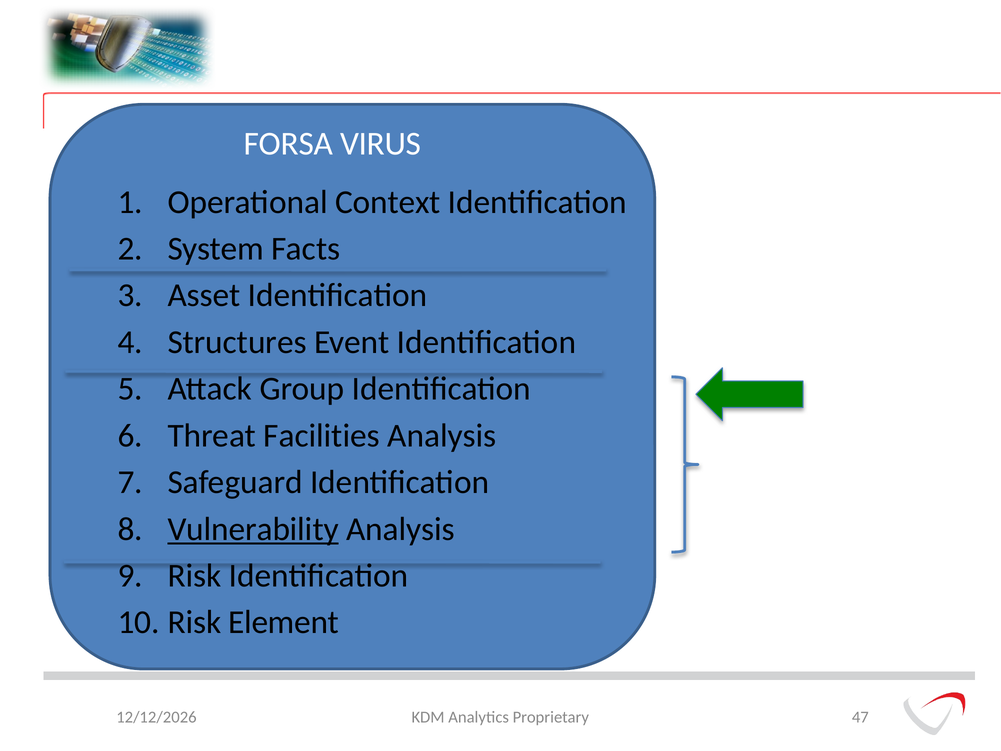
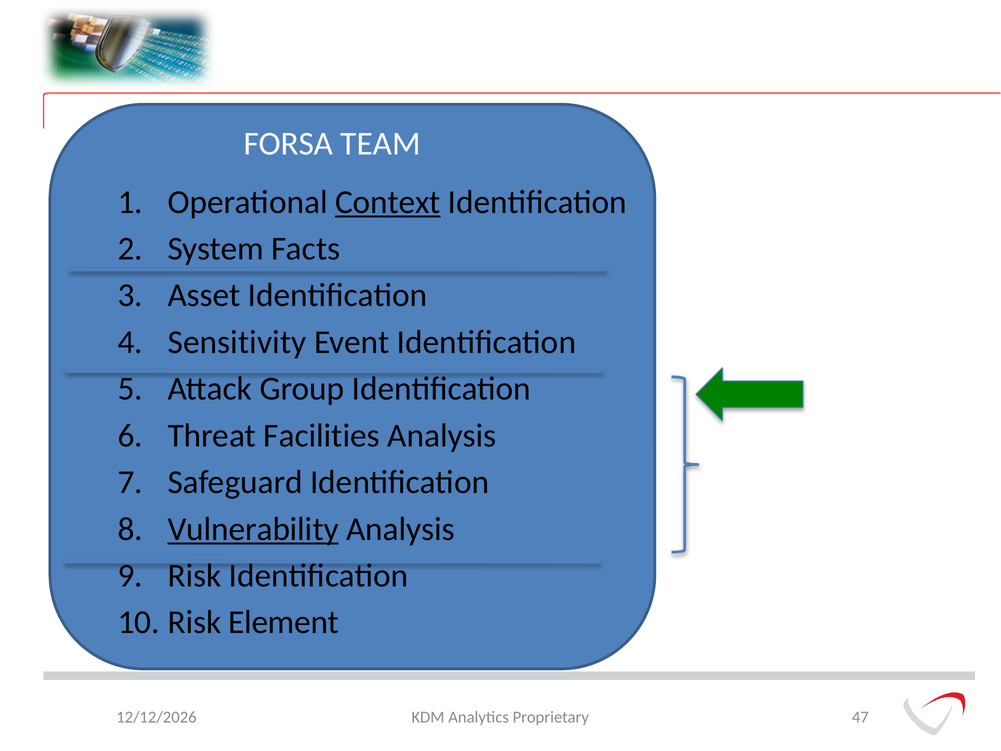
VIRUS: VIRUS -> TEAM (380, 144)
Context underline: none -> present (388, 202)
Structures: Structures -> Sensitivity (237, 342)
